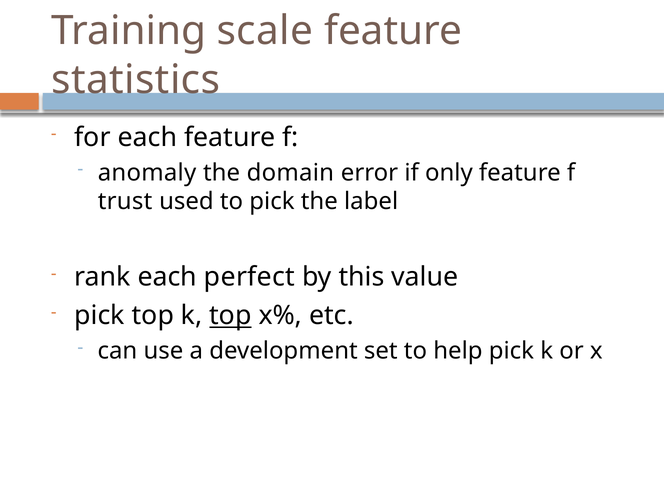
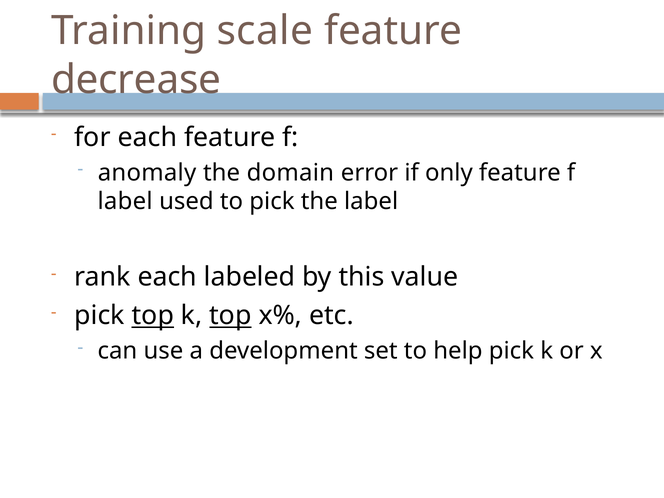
statistics: statistics -> decrease (136, 80)
trust: trust -> label (125, 201)
perfect: perfect -> labeled (250, 277)
top underline: none -> present (153, 316)
